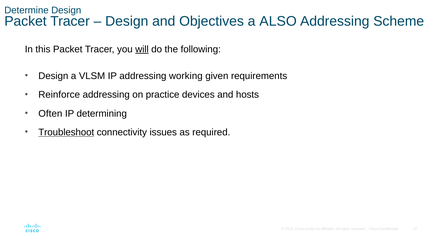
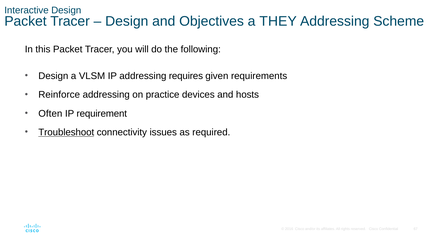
Determine: Determine -> Interactive (26, 10)
ALSO: ALSO -> THEY (278, 21)
will underline: present -> none (142, 49)
working: working -> requires (186, 76)
determining: determining -> requirement (102, 114)
